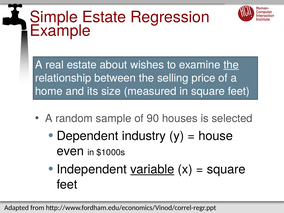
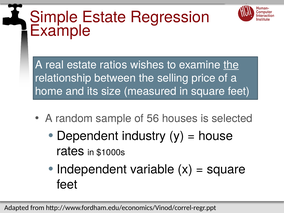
about: about -> ratios (113, 65)
90: 90 -> 56 (153, 118)
even: even -> rates (70, 151)
variable underline: present -> none (152, 169)
